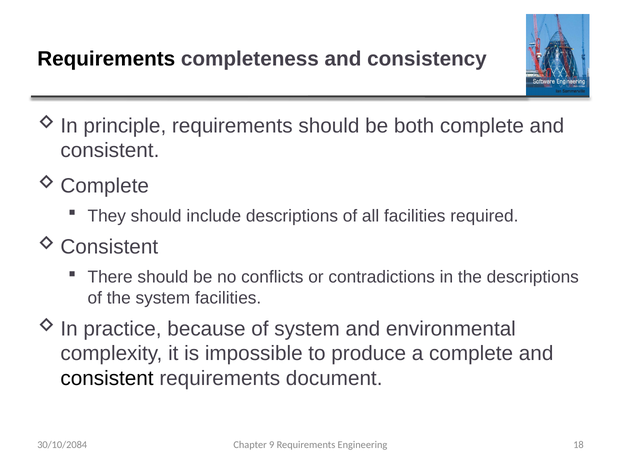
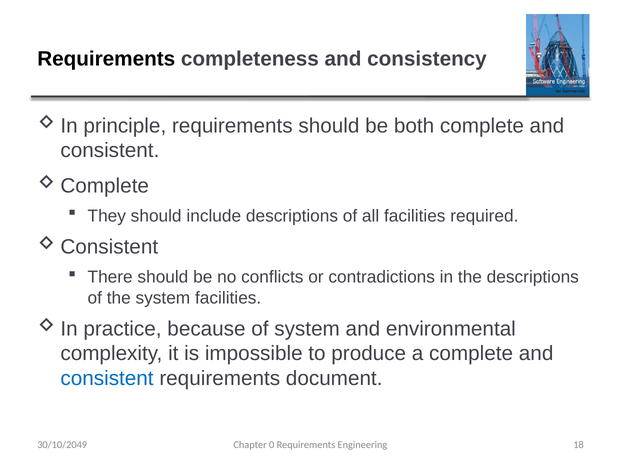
consistent colour: black -> blue (107, 378)
30/10/2084: 30/10/2084 -> 30/10/2049 (62, 445)
9: 9 -> 0 (272, 445)
